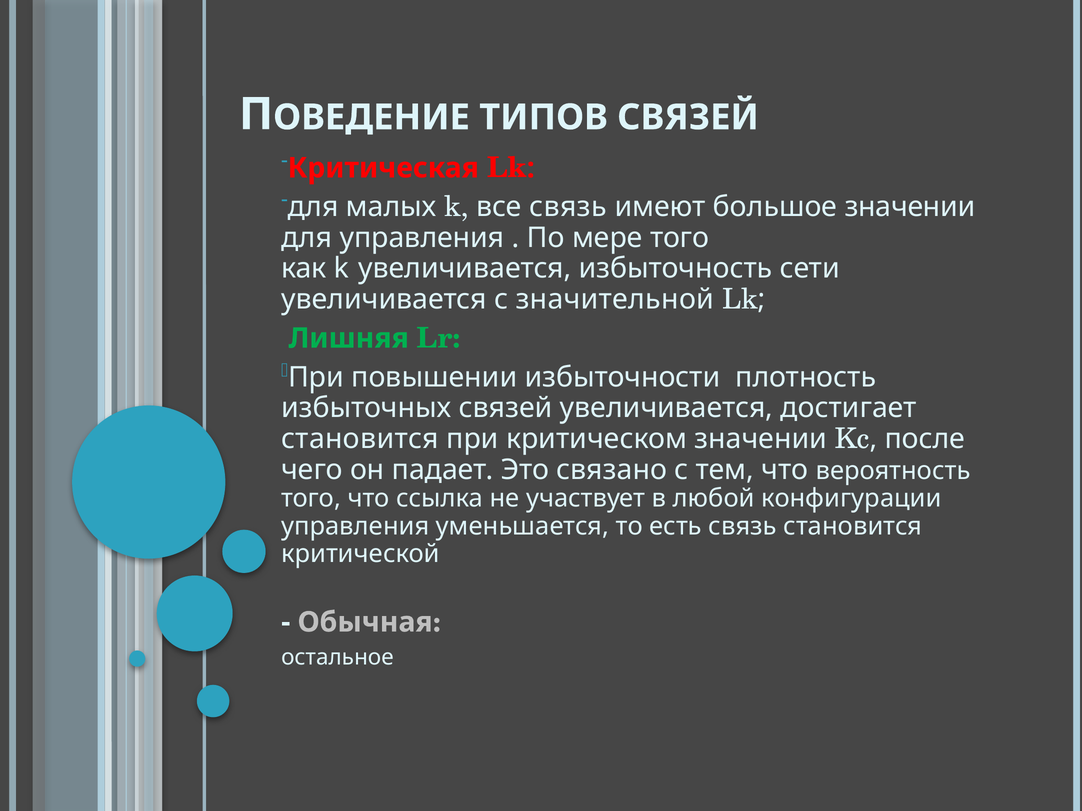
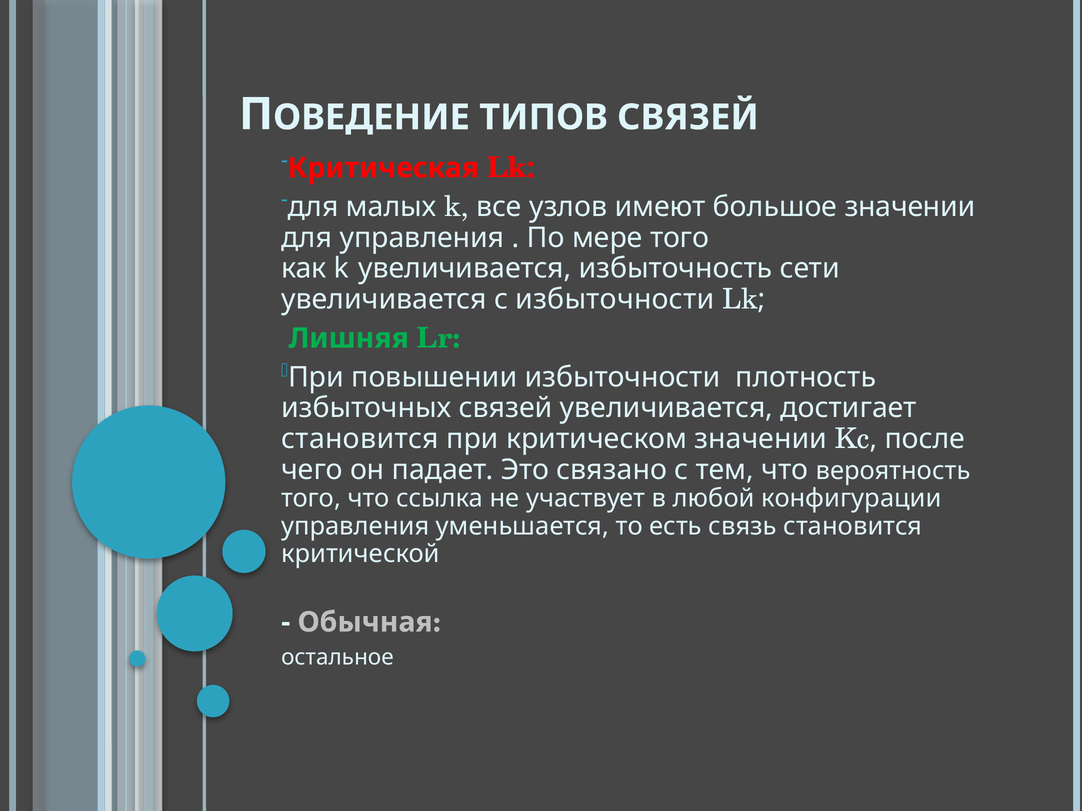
все связь: связь -> узлов (568, 207)
с значительной: значительной -> избыточности (615, 300)
